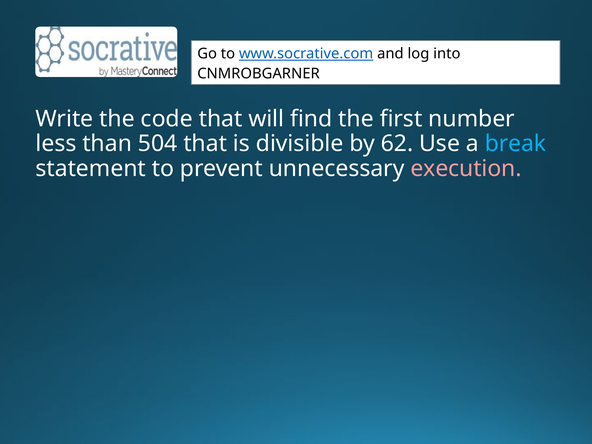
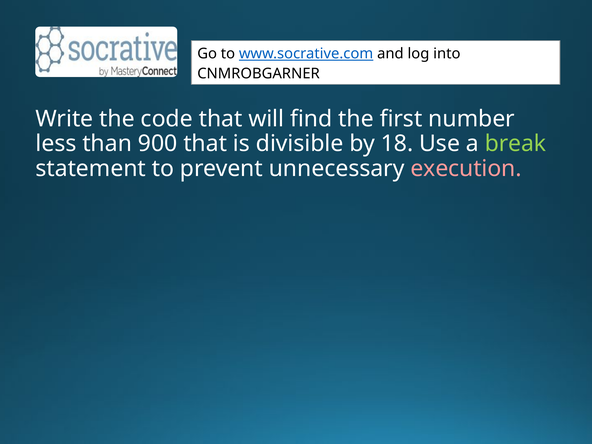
504: 504 -> 900 (158, 144)
62: 62 -> 18 (397, 144)
break colour: light blue -> light green (515, 144)
